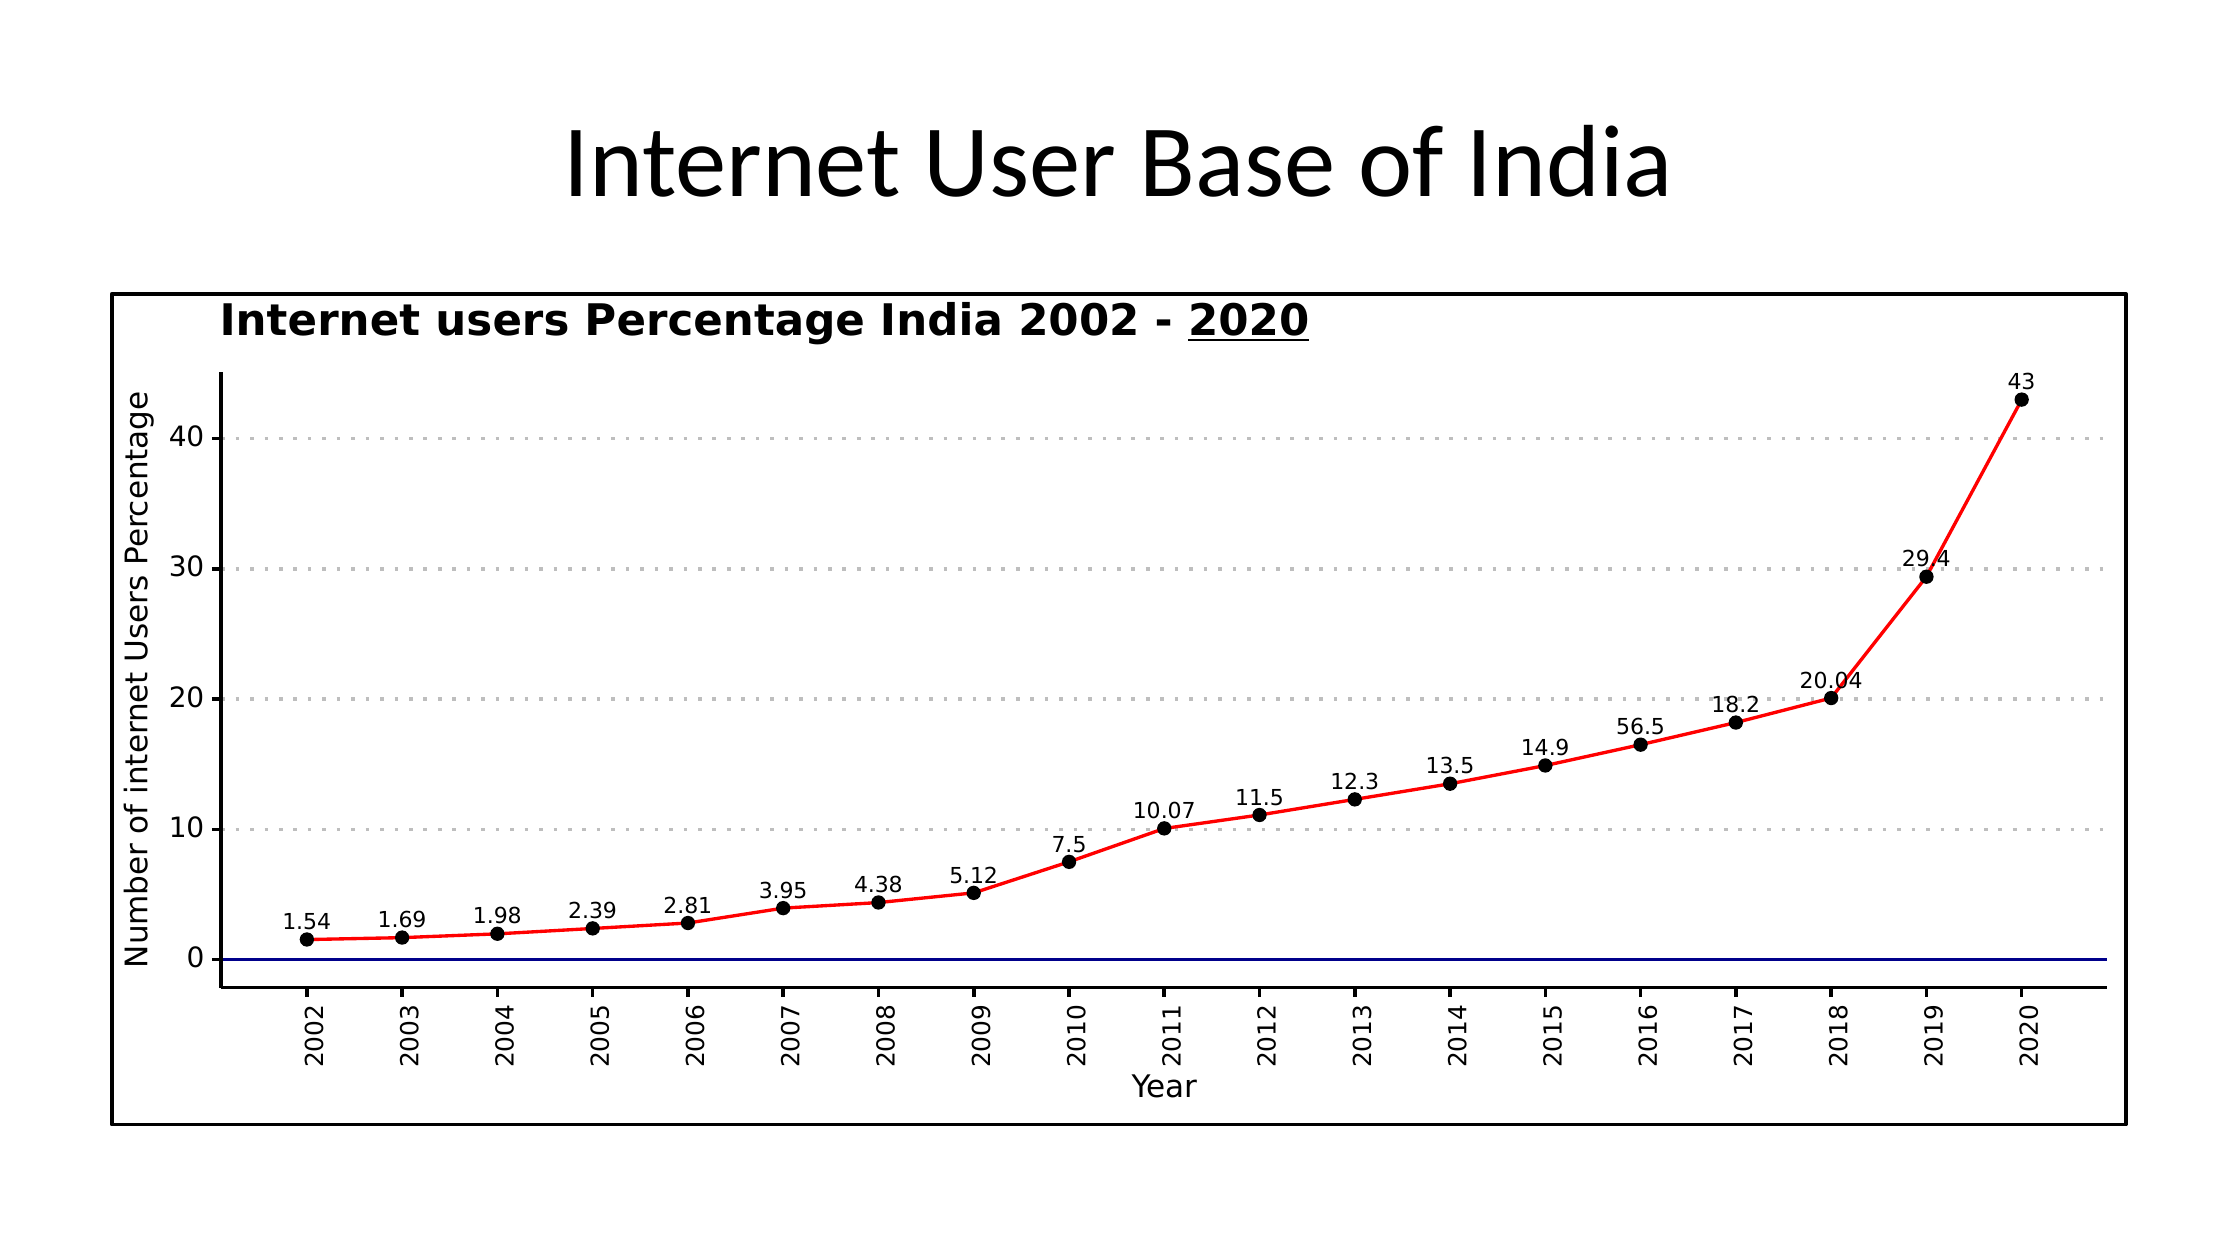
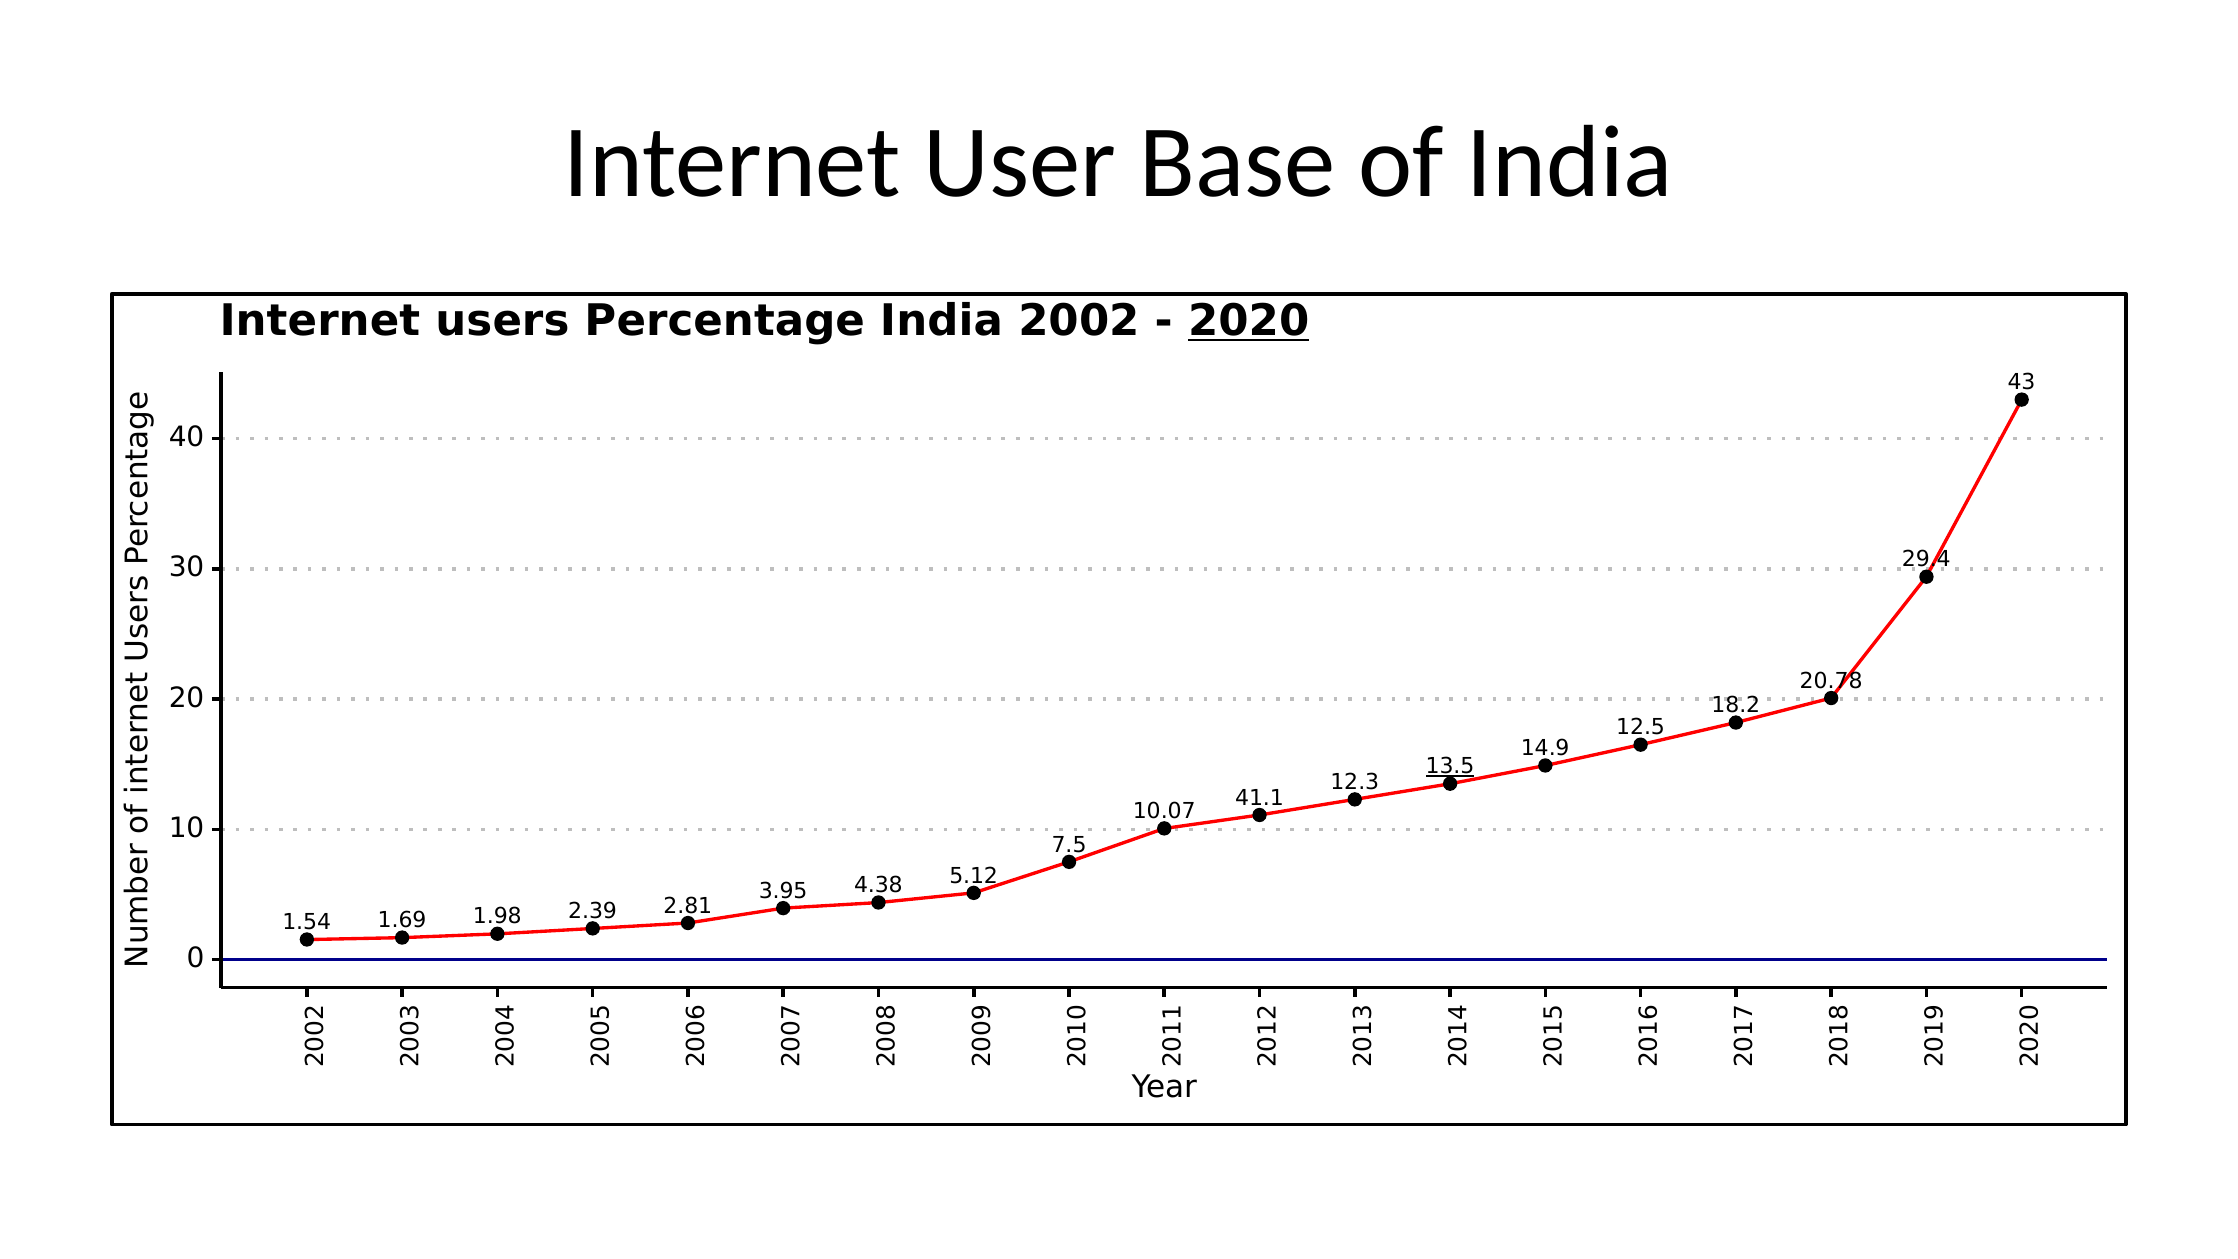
20.04: 20.04 -> 20.78 (1831, 681)
56.5: 56.5 -> 12.5 (1641, 728)
13.5 underline: none -> present (1450, 767)
11.5: 11.5 -> 41.1 (1259, 798)
